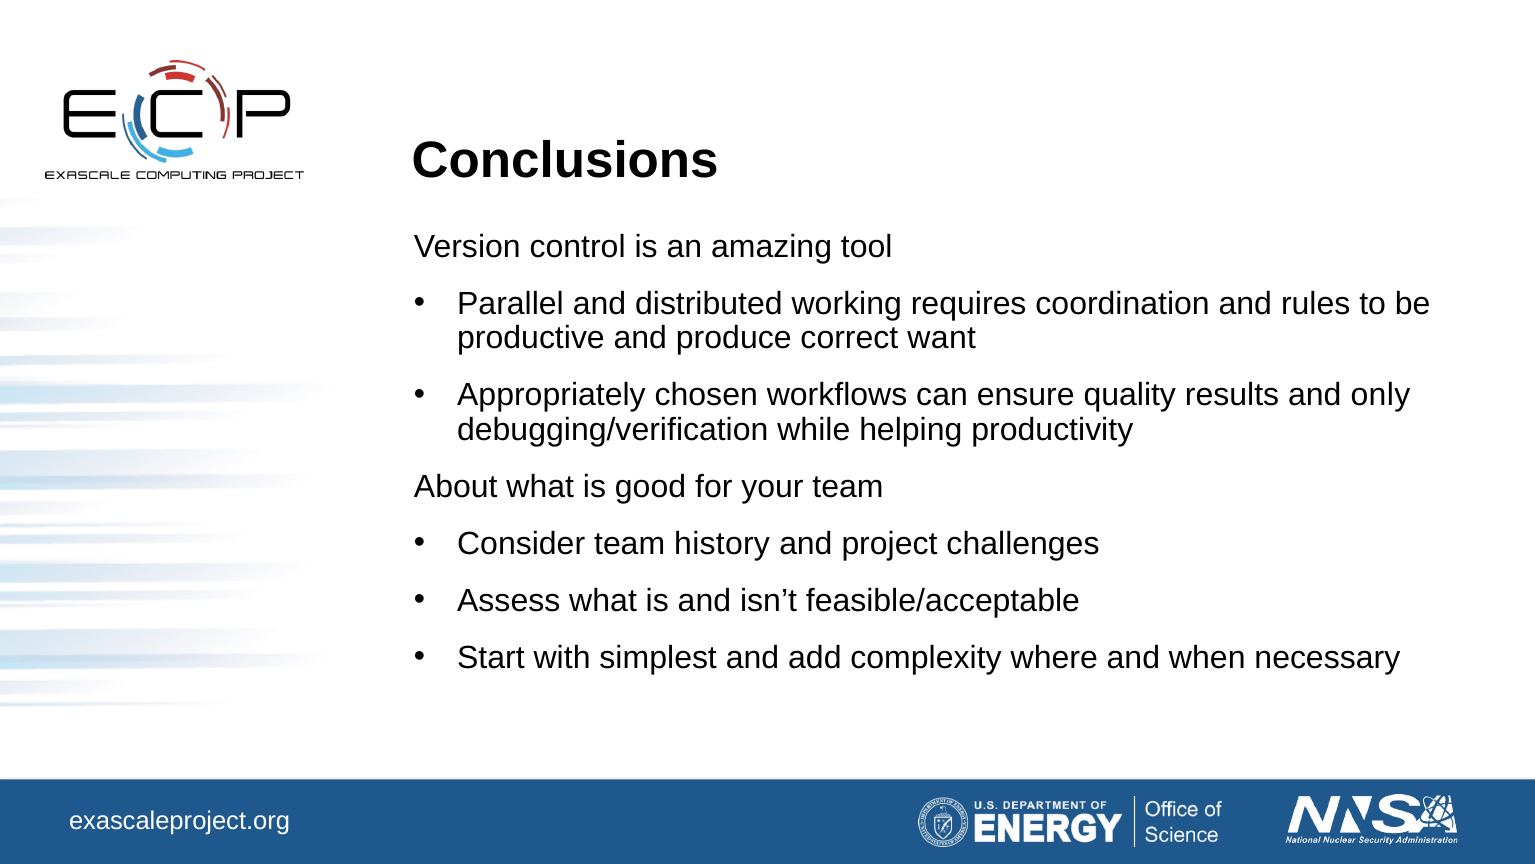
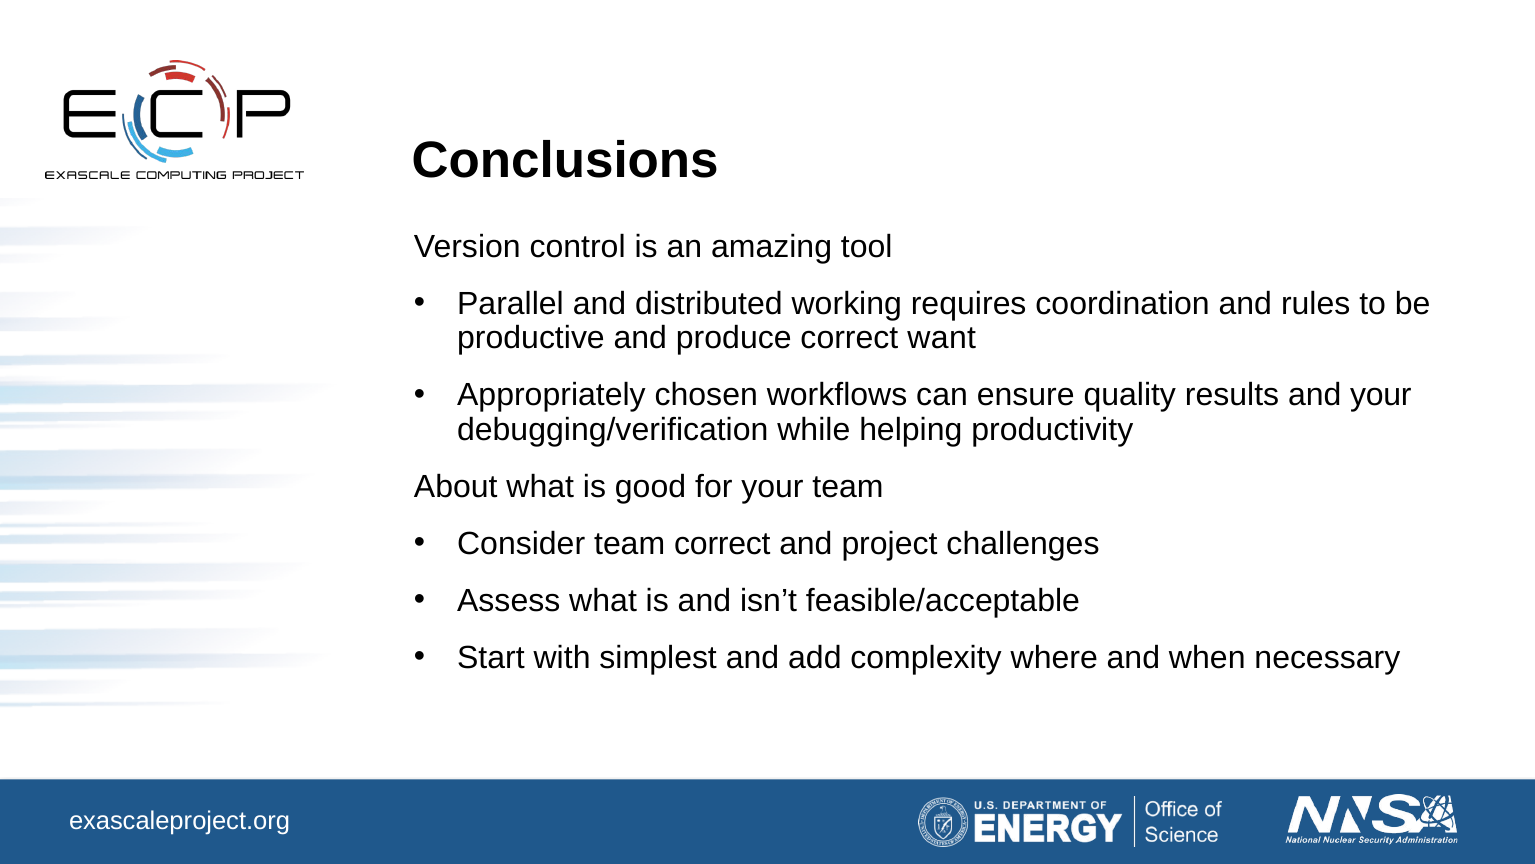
and only: only -> your (1381, 395)
team history: history -> correct (722, 543)
